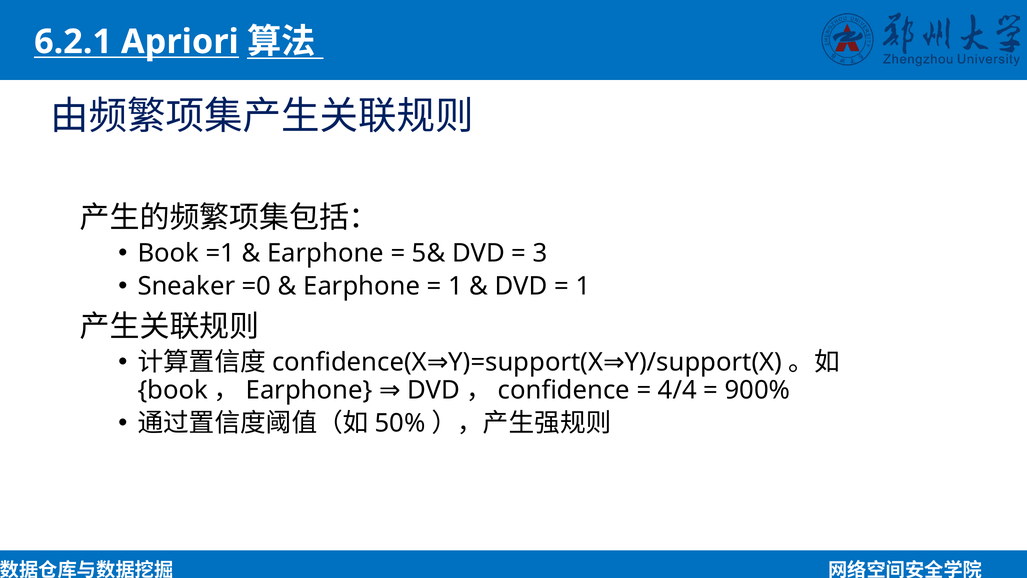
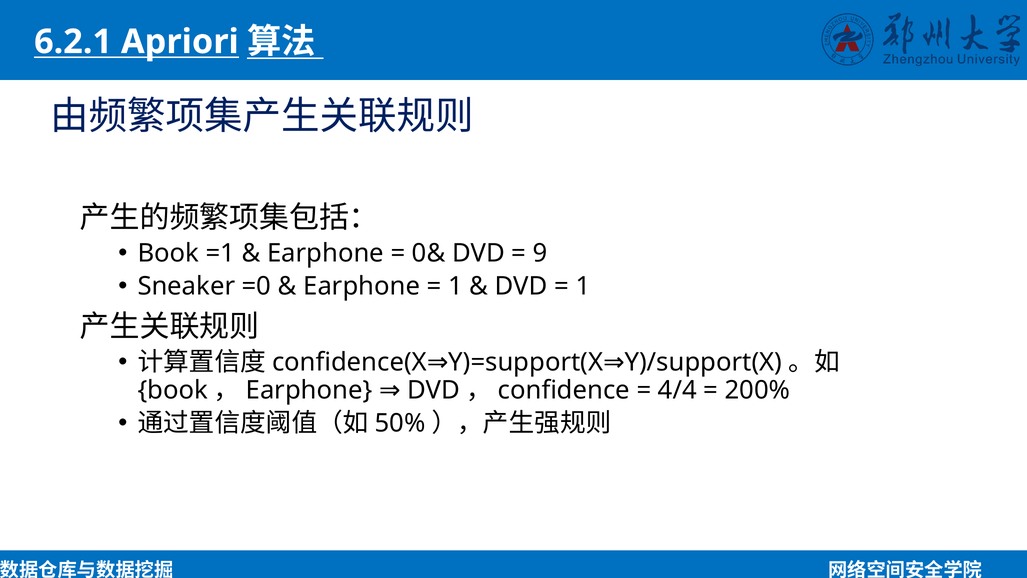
5&: 5& -> 0& (429, 253)
3: 3 -> 9 (540, 253)
900%: 900% -> 200% (757, 390)
